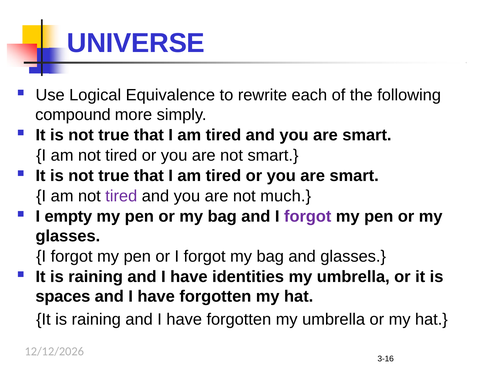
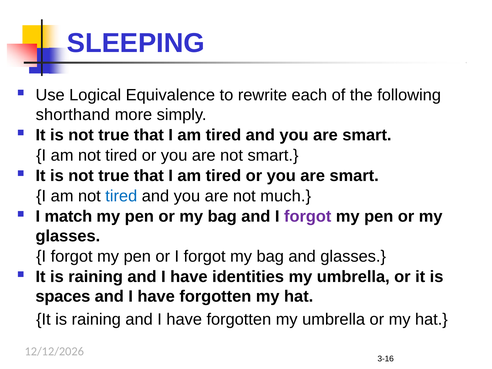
UNIVERSE: UNIVERSE -> SLEEPING (136, 43)
compound: compound -> shorthand (73, 115)
tired colour: purple -> blue (121, 196)
empty: empty -> match (68, 216)
